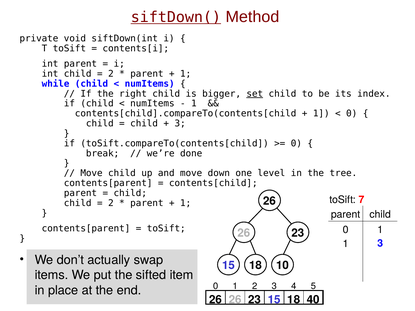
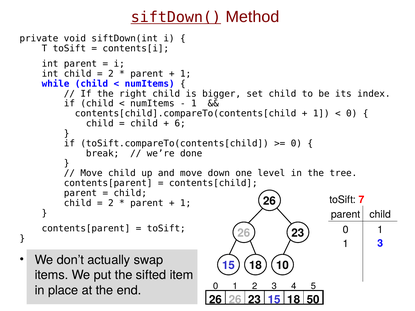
set underline: present -> none (255, 94)
3: 3 -> 6 (180, 124)
40: 40 -> 50 (313, 300)
